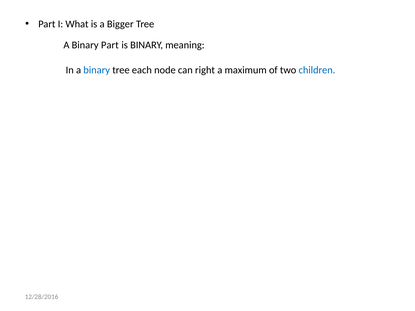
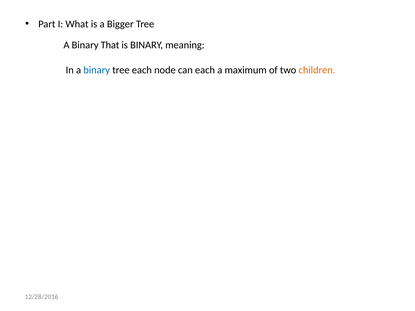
Binary Part: Part -> That (110, 45)
can right: right -> each (205, 70)
children colour: blue -> orange (317, 70)
